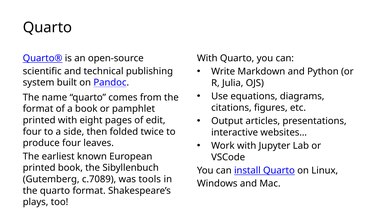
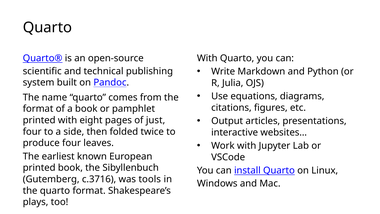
edit: edit -> just (156, 120)
c.7089: c.7089 -> c.3716 (99, 179)
